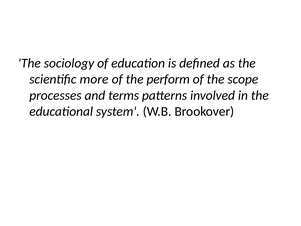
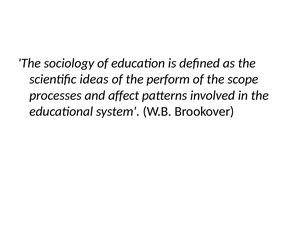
more: more -> ideas (94, 79)
terms: terms -> affect (124, 95)
